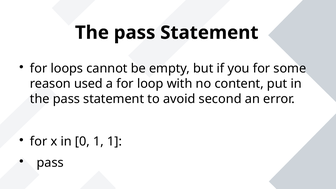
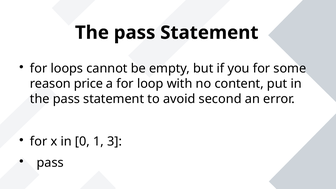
used: used -> price (88, 84)
1 1: 1 -> 3 (115, 141)
